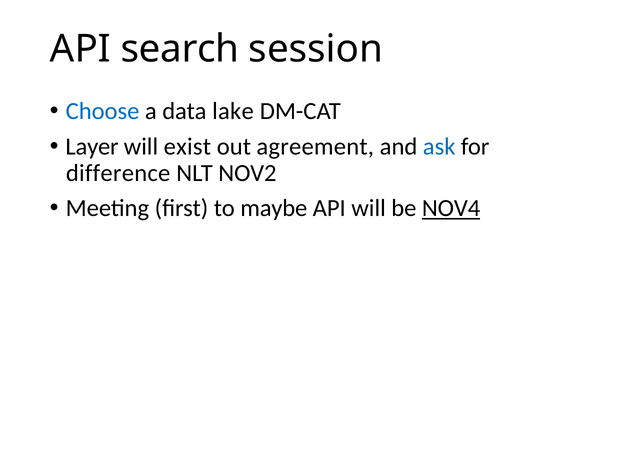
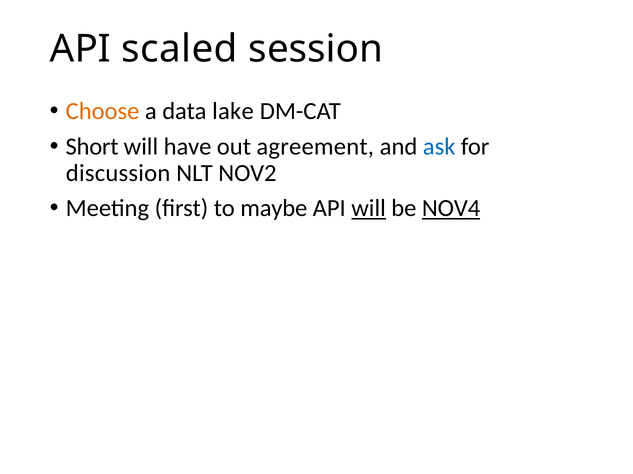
search: search -> scaled (180, 49)
Choose colour: blue -> orange (103, 111)
Layer: Layer -> Short (92, 147)
exist: exist -> have (188, 147)
difference: difference -> discussion (118, 173)
will underline: none -> present (369, 209)
